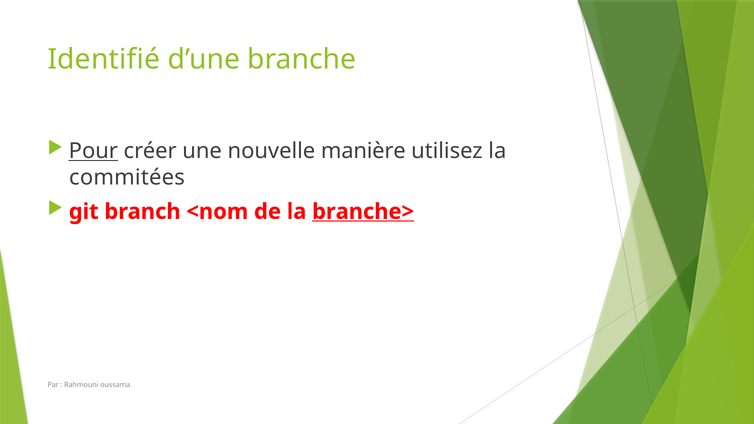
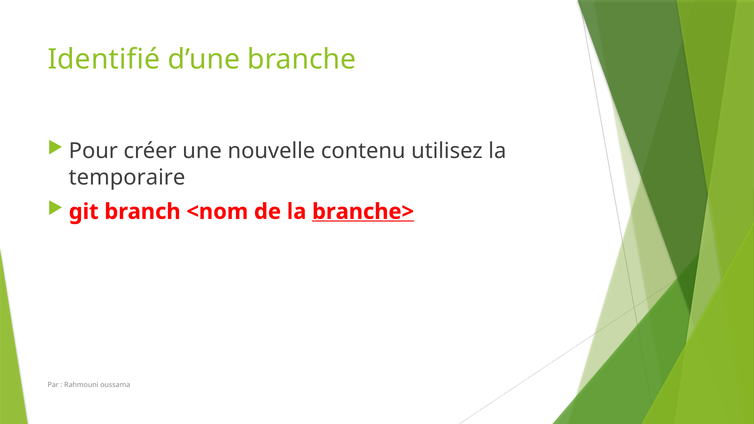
Pour underline: present -> none (93, 151)
manière: manière -> contenu (363, 151)
commitées: commitées -> temporaire (127, 177)
